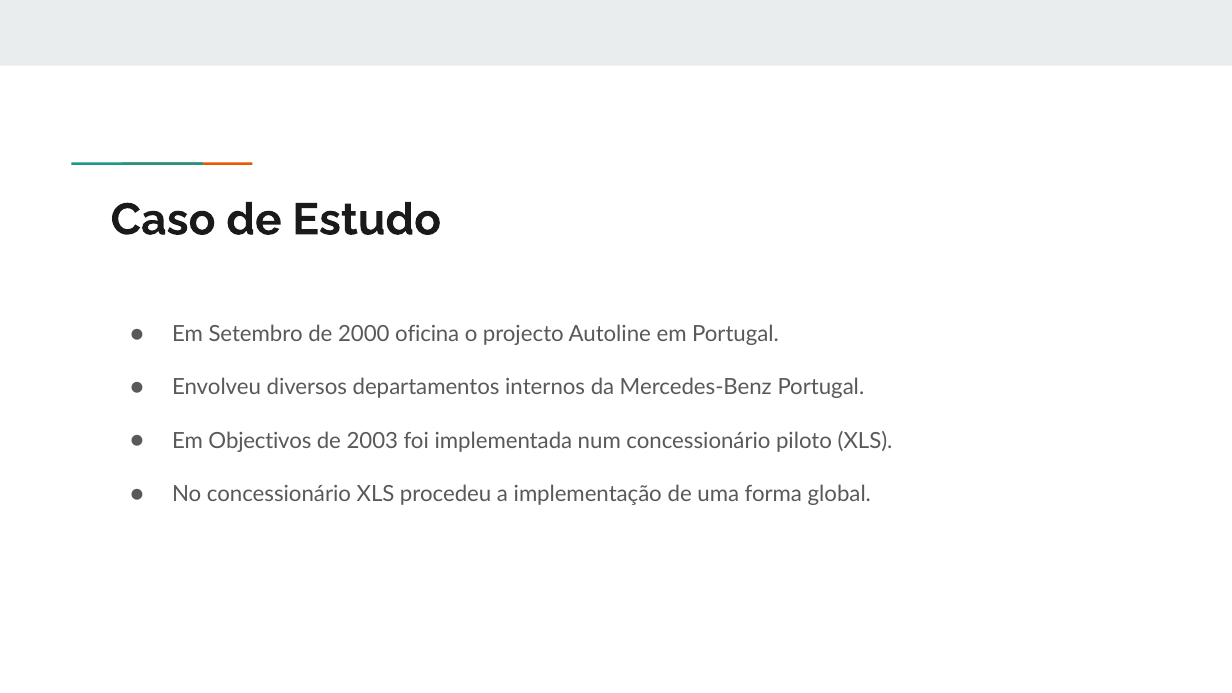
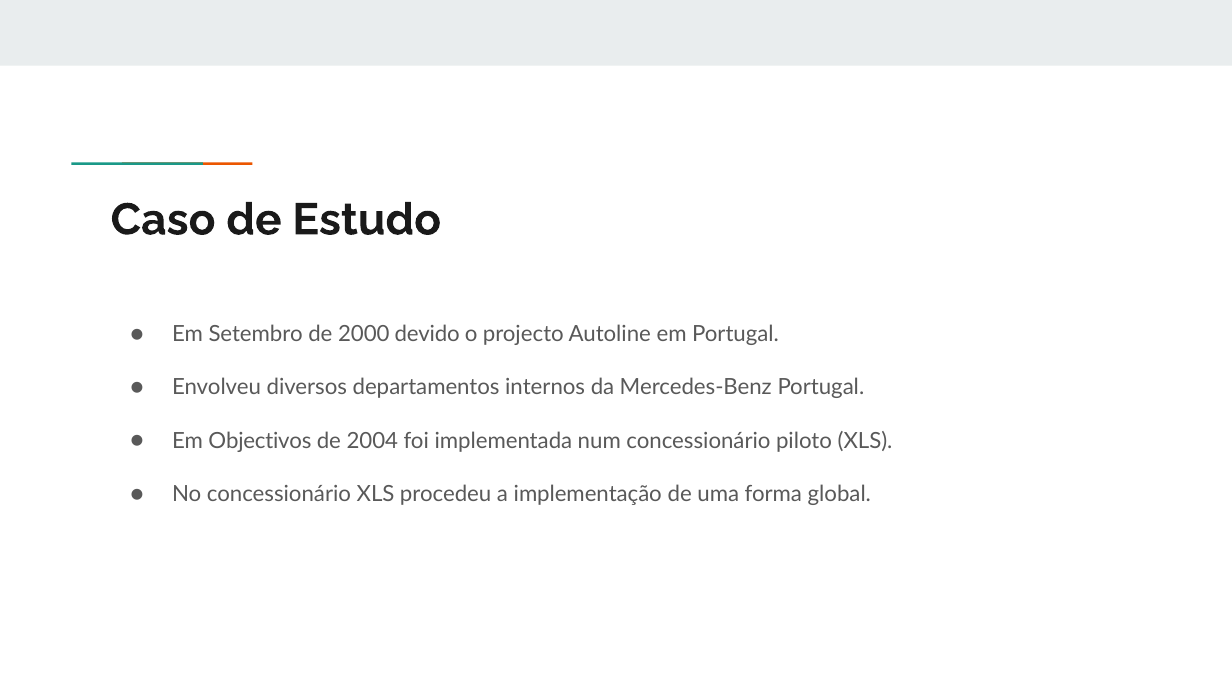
oficina: oficina -> devido (427, 334)
2003: 2003 -> 2004 (372, 441)
